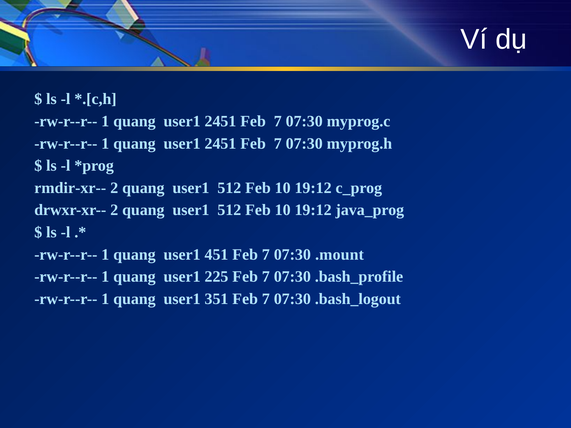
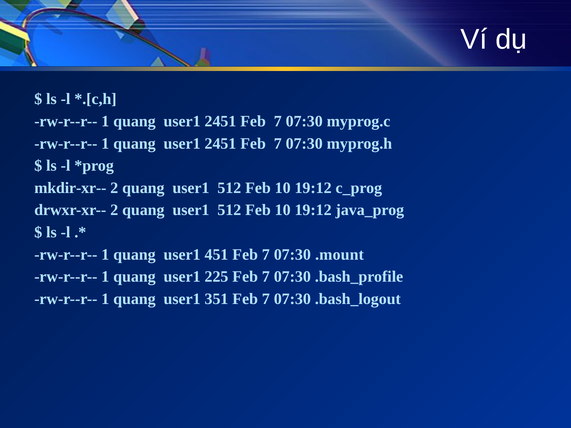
rmdir-xr--: rmdir-xr-- -> mkdir-xr-- (70, 188)
